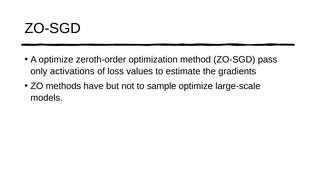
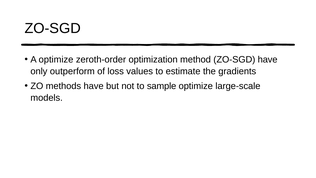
ZO-SGD pass: pass -> have (268, 60)
activations: activations -> outperform (72, 71)
